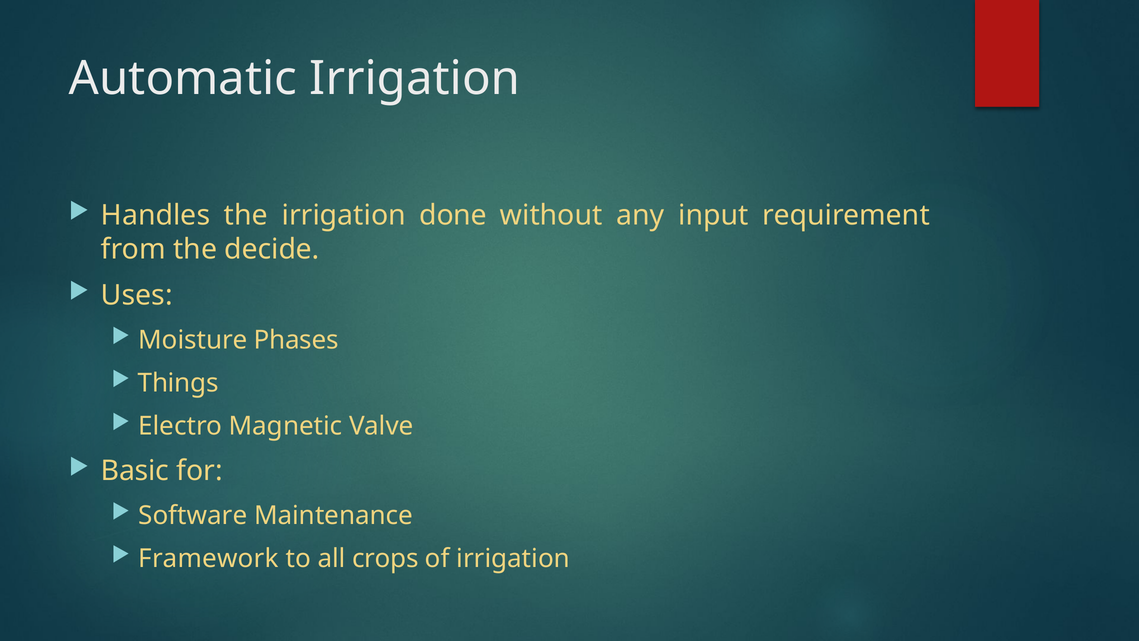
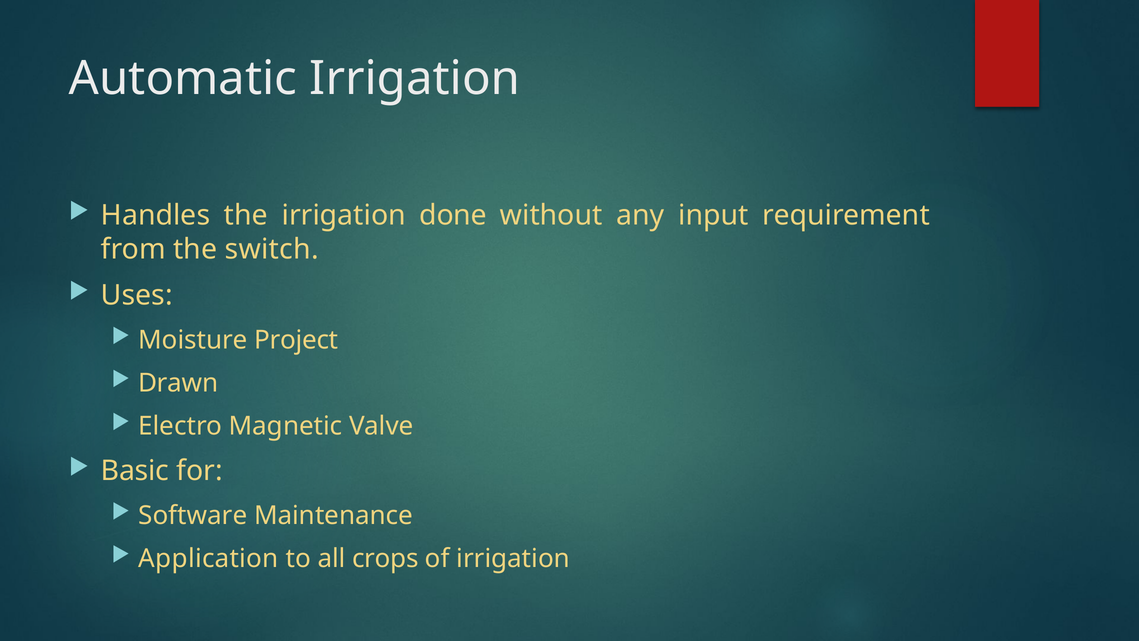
decide: decide -> switch (272, 249)
Phases: Phases -> Project (296, 340)
Things: Things -> Drawn (178, 383)
Framework: Framework -> Application (209, 558)
